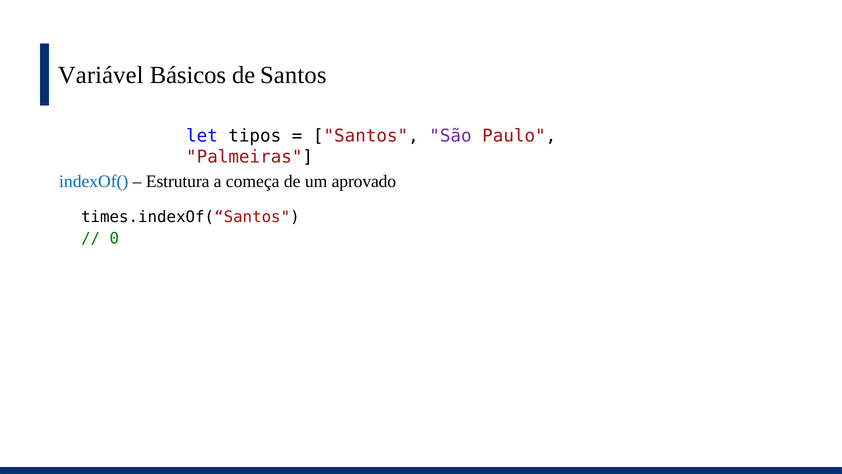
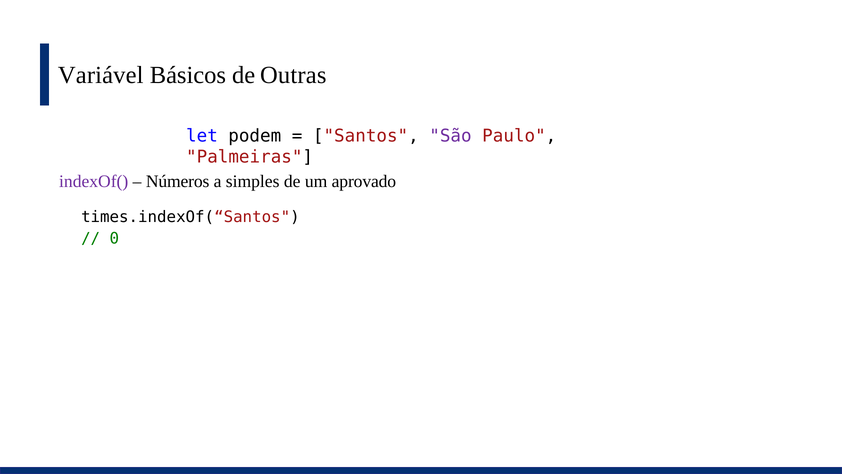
de Santos: Santos -> Outras (293, 75)
tipos: tipos -> podem (255, 136)
indexOf( colour: blue -> purple (94, 181)
Estrutura: Estrutura -> Números (178, 181)
começa: começa -> simples (253, 181)
